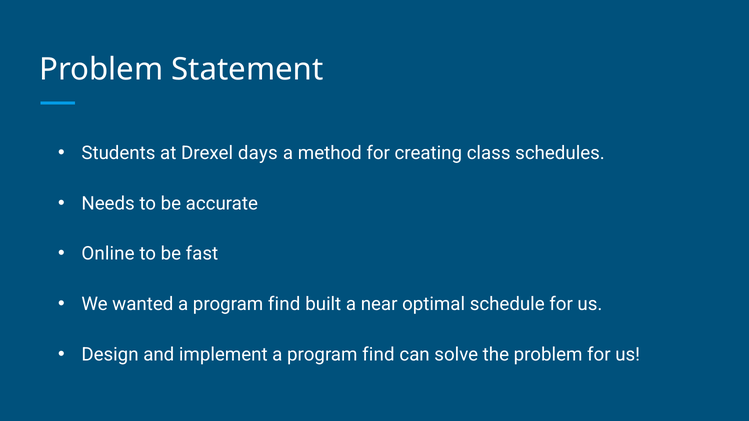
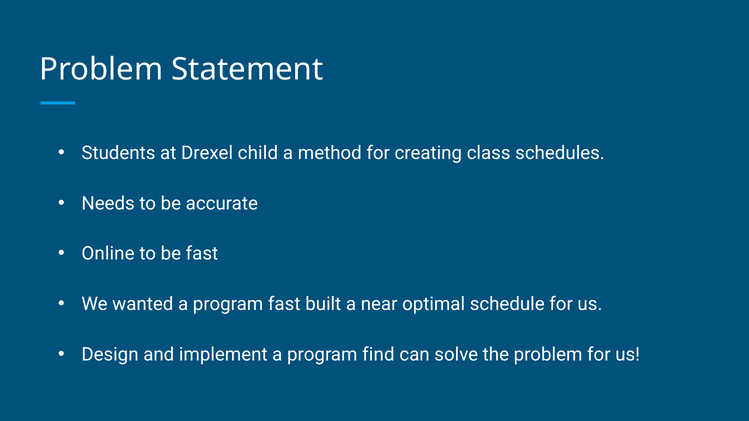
days: days -> child (258, 153)
wanted a program find: find -> fast (284, 304)
